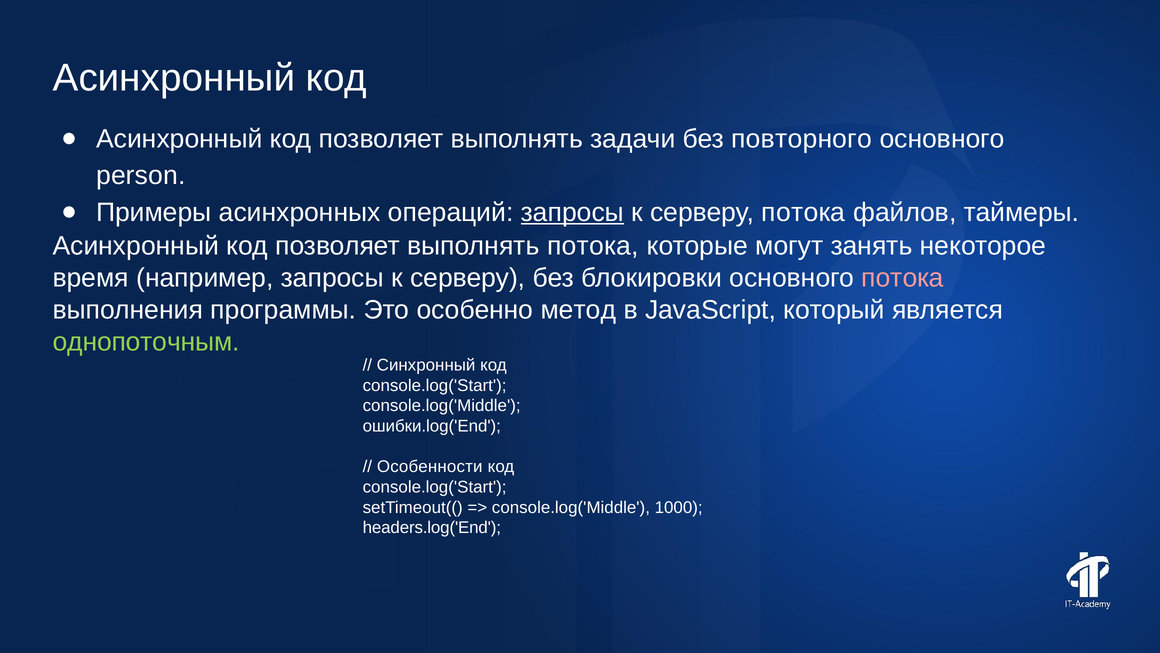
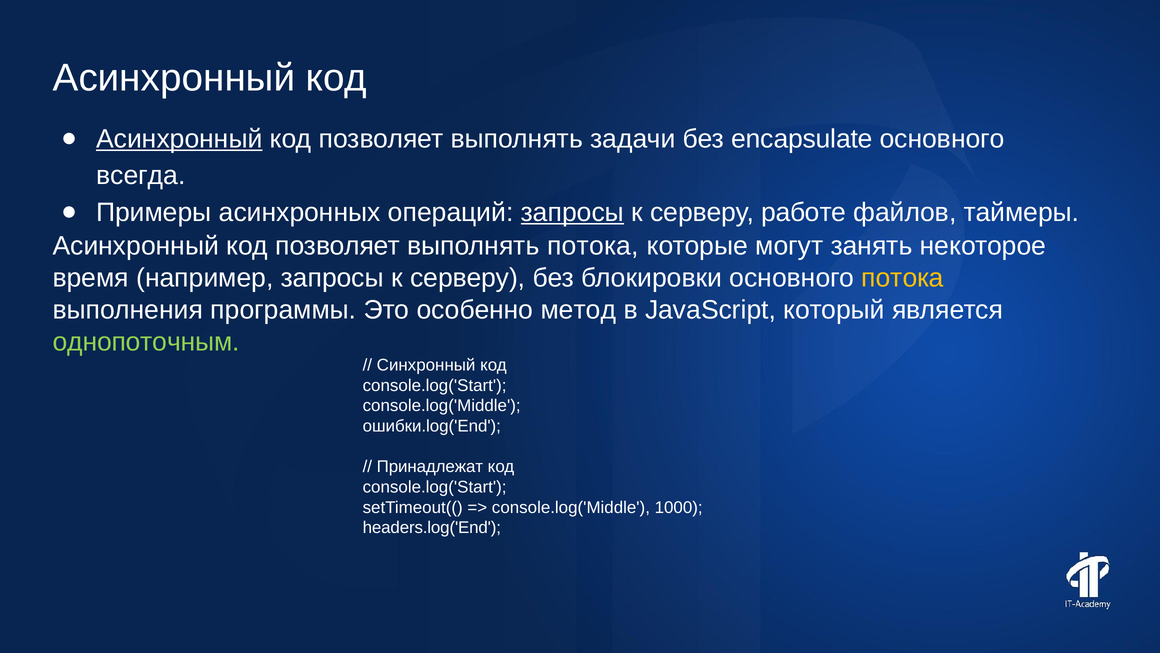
Асинхронный underline: none -> present (179, 139)
повторного: повторного -> encapsulate (802, 139)
person: person -> всегда (141, 176)
серверу потока: потока -> работе (804, 212)
потока colour: pink -> yellow (903, 278)
Особенности: Особенности -> Принадлежат (430, 466)
